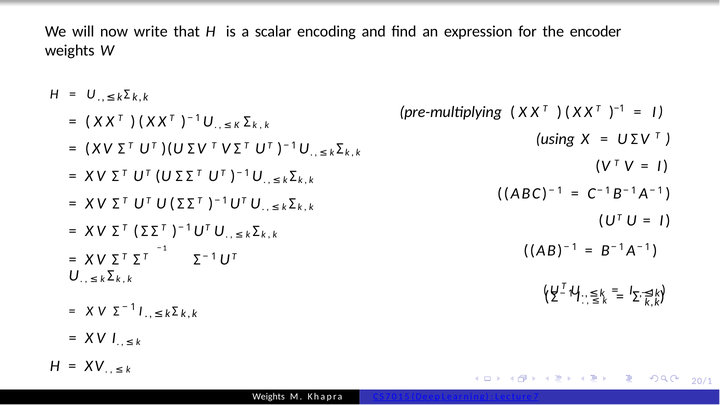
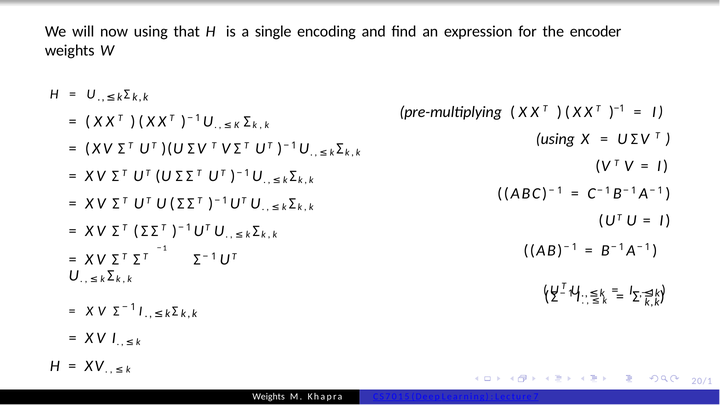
now write: write -> using (151, 31)
scalar: scalar -> single (273, 31)
